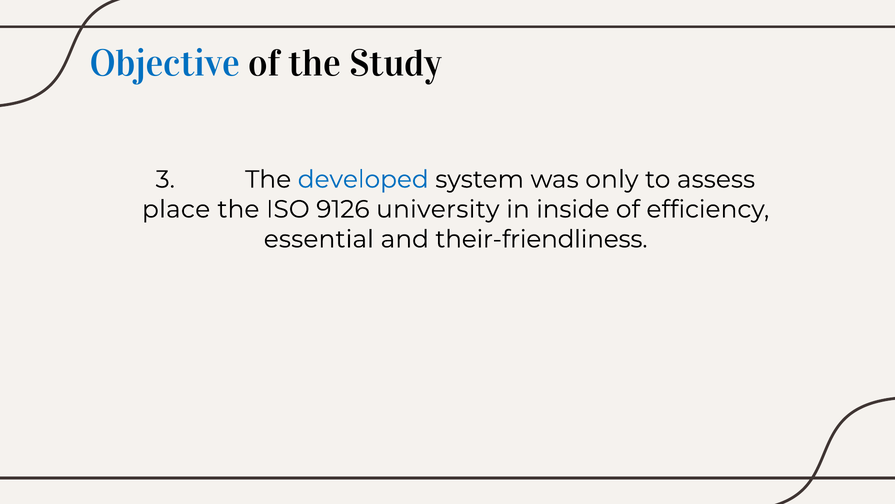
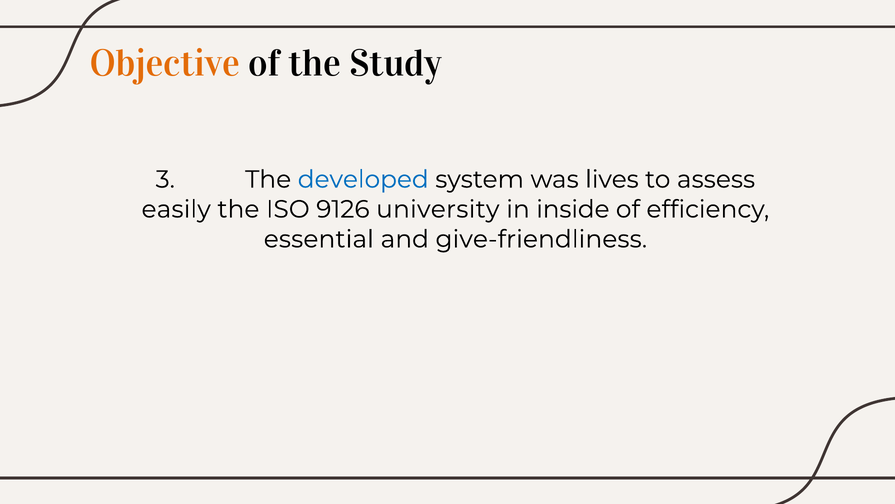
Objective colour: blue -> orange (165, 64)
only: only -> lives (612, 179)
place: place -> easily (176, 209)
their-friendliness: their-friendliness -> give-friendliness (541, 239)
